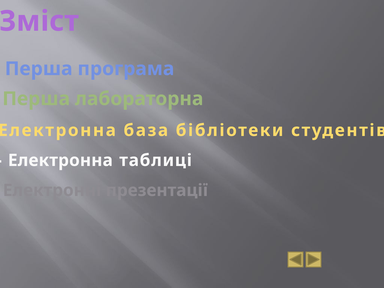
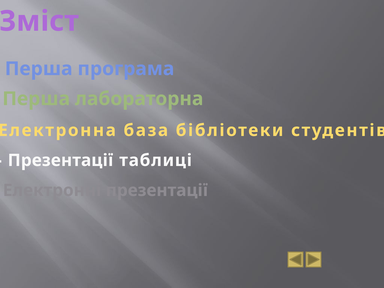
Електронна: Електронна -> Презентації (60, 160)
